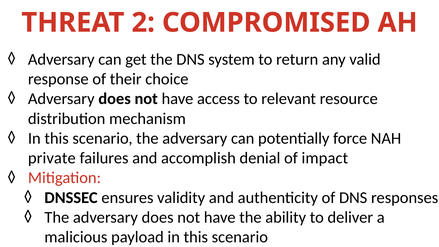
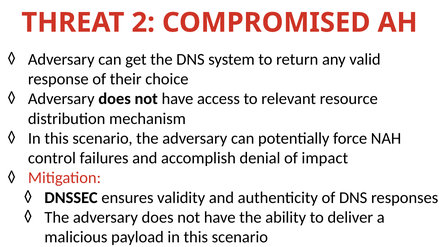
private: private -> control (52, 158)
